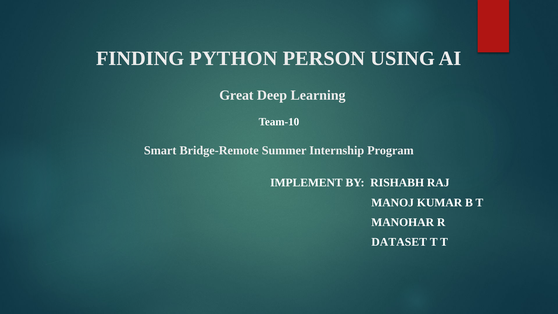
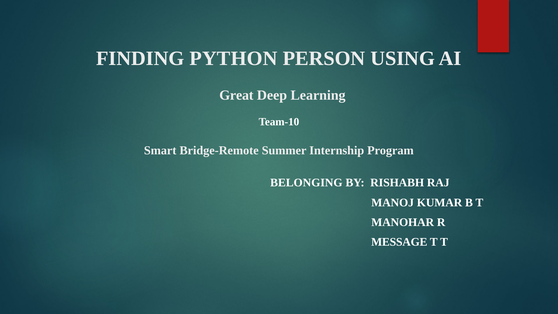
IMPLEMENT: IMPLEMENT -> BELONGING (306, 183)
DATASET: DATASET -> MESSAGE (399, 242)
